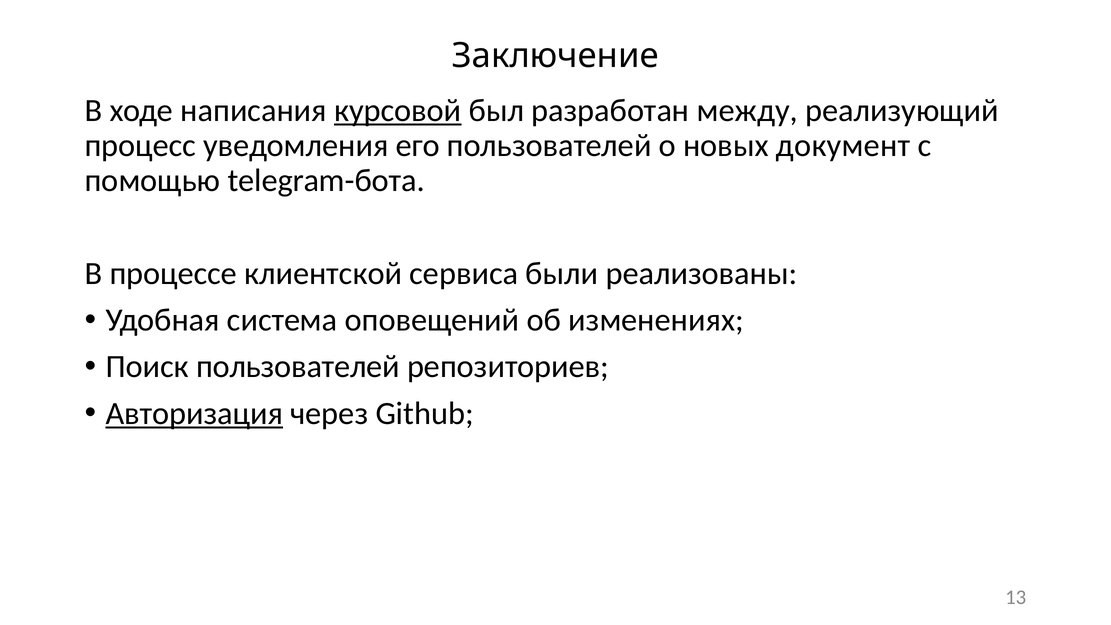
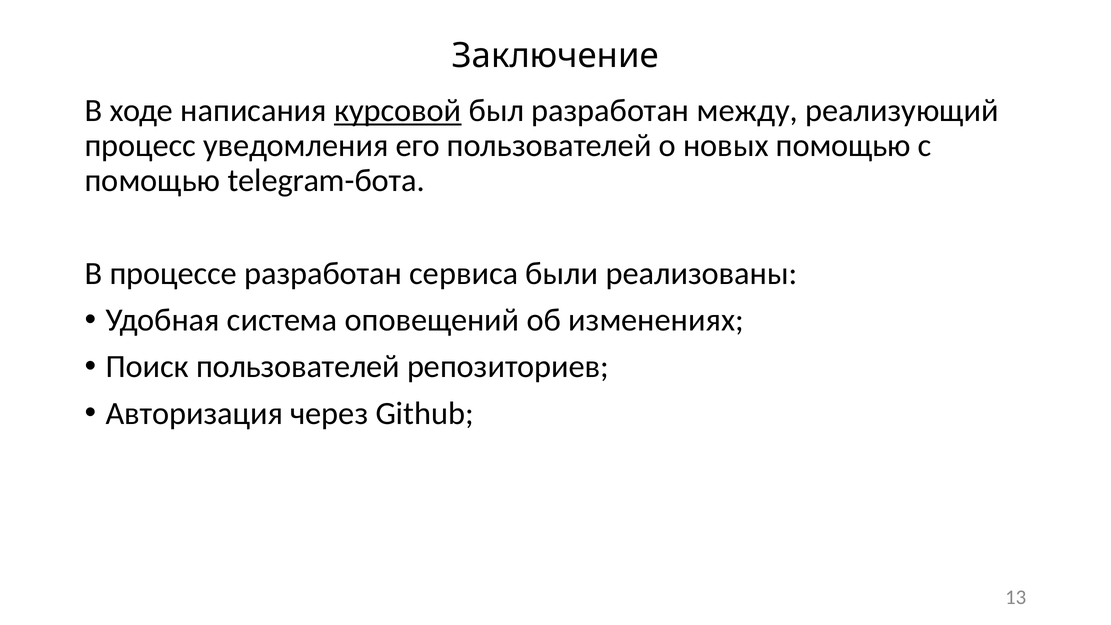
новых документ: документ -> помощью (843, 145)
процессе клиентской: клиентской -> разработан (323, 274)
Авторизация underline: present -> none (194, 413)
